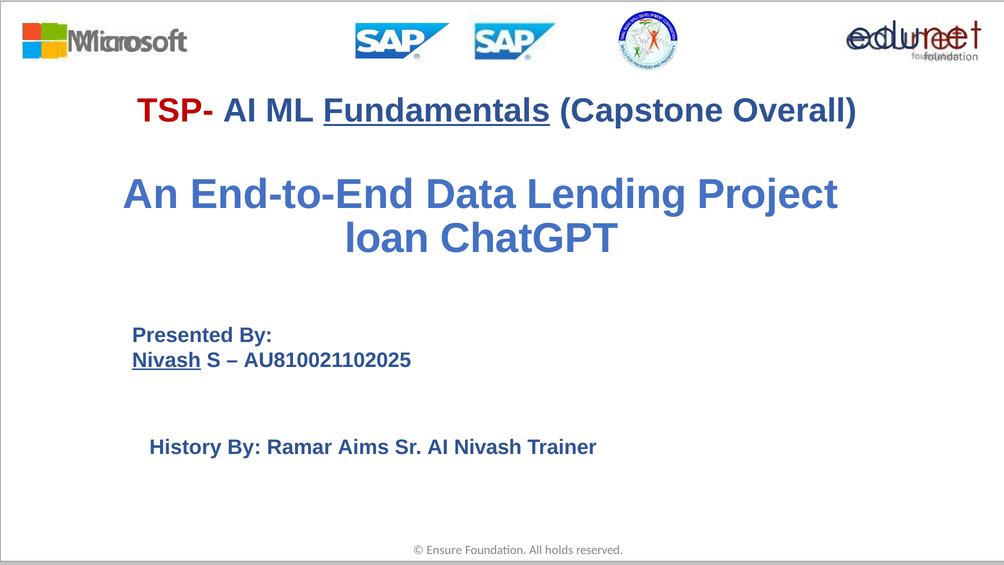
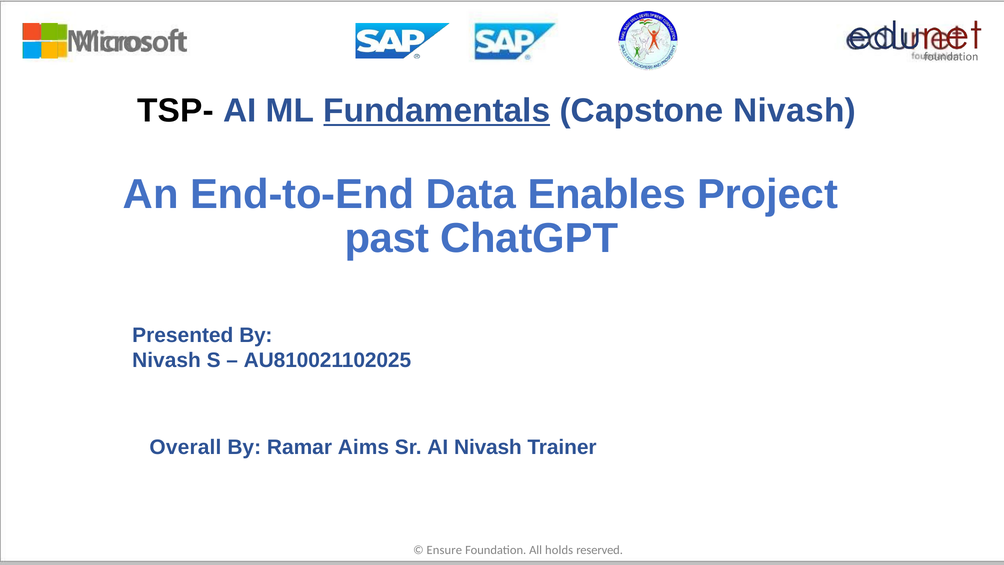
TSP- colour: red -> black (176, 110)
Capstone Overall: Overall -> Nivash (795, 110)
Lending: Lending -> Enables (607, 194)
loan: loan -> past (387, 239)
Nivash underline: present -> none (167, 360)
History: History -> Overall (185, 447)
